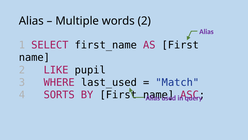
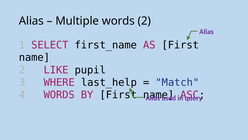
last_used: last_used -> last_help (109, 82)
4 SORTS: SORTS -> WORDS (59, 95)
